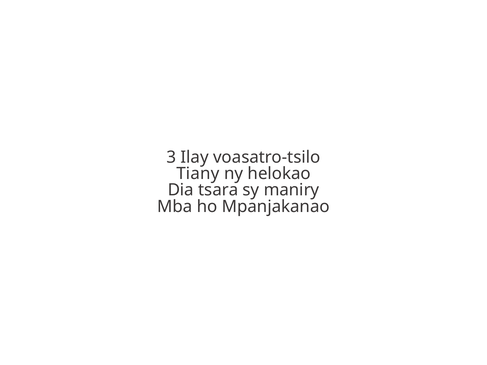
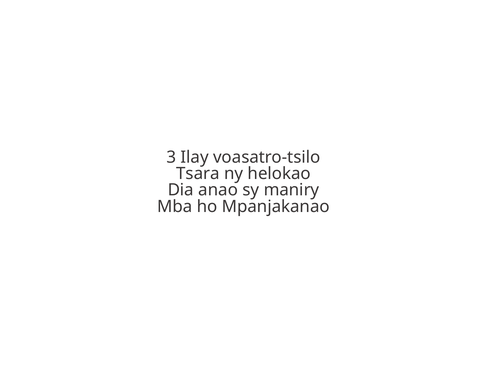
Tiany: Tiany -> Tsara (198, 174)
tsara: tsara -> anao (218, 190)
